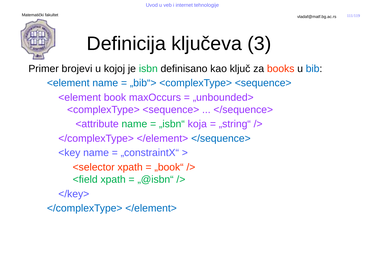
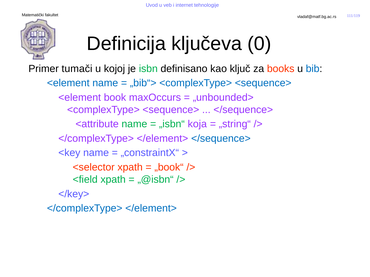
3: 3 -> 0 (259, 44)
brojevi: brojevi -> tumači (77, 69)
